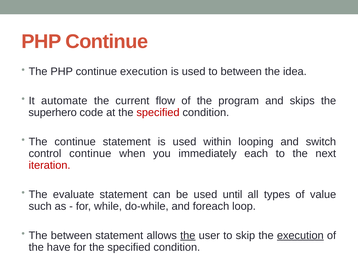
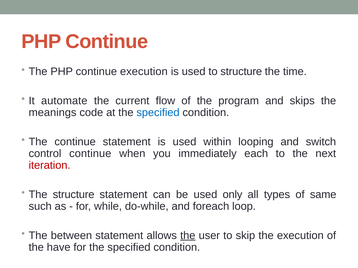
to between: between -> structure (241, 72)
idea: idea -> time (295, 72)
superhero: superhero -> meanings (53, 113)
specified colour: red -> blue (158, 113)
The evaluate: evaluate -> structure (74, 195)
until: until -> only (233, 195)
value: value -> same (323, 195)
execution underline: present -> none (300, 236)
